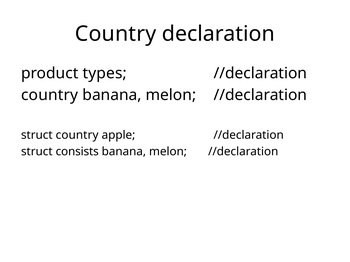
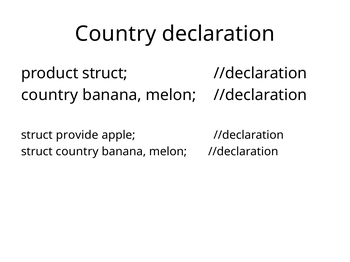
product types: types -> struct (105, 73)
struct country: country -> provide (77, 135)
struct consists: consists -> country (77, 152)
